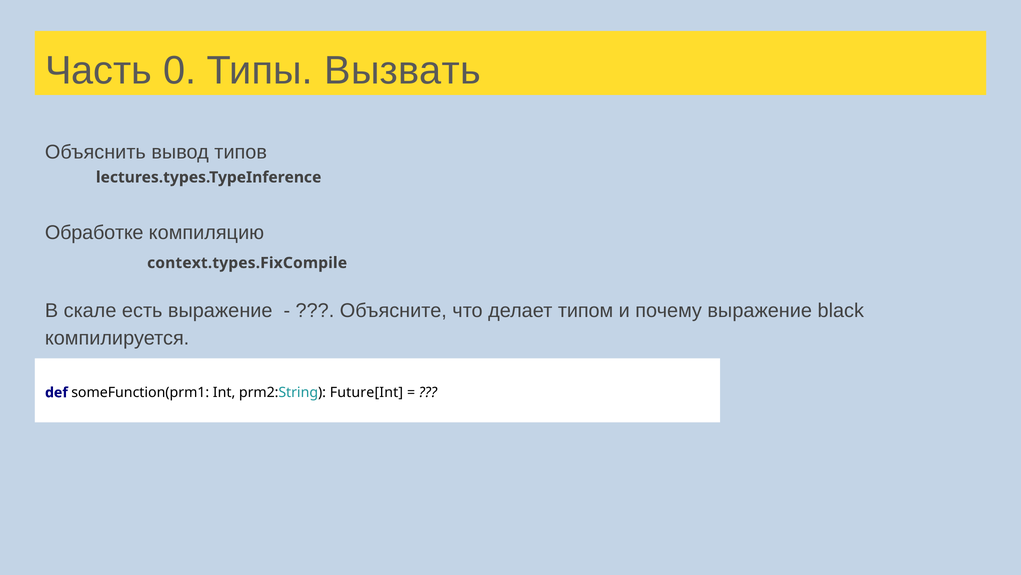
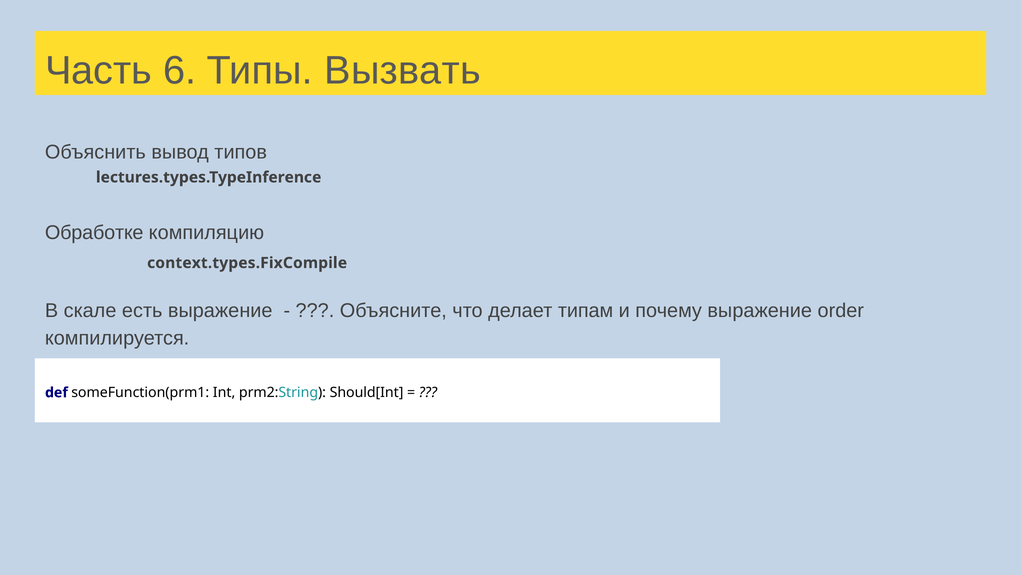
0: 0 -> 6 (180, 71)
типом: типом -> типам (586, 310)
black: black -> order (841, 310)
Future[Int: Future[Int -> Should[Int (367, 392)
